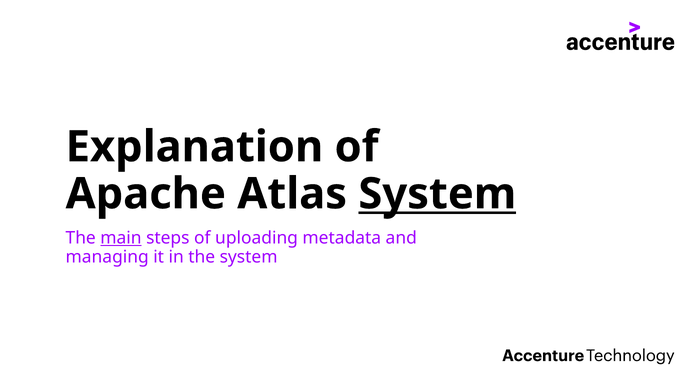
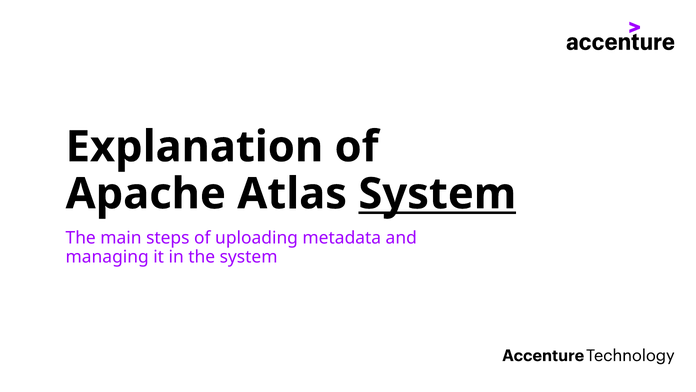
main underline: present -> none (121, 238)
